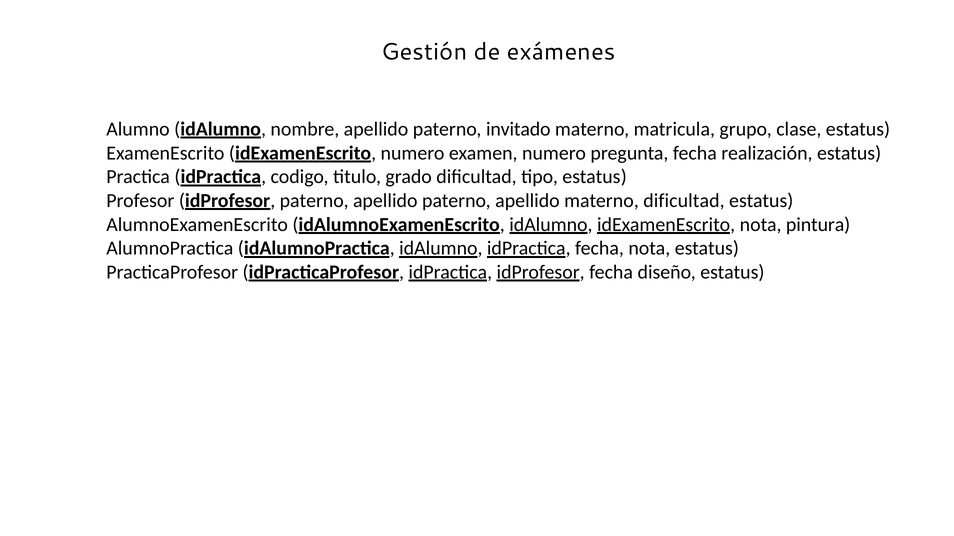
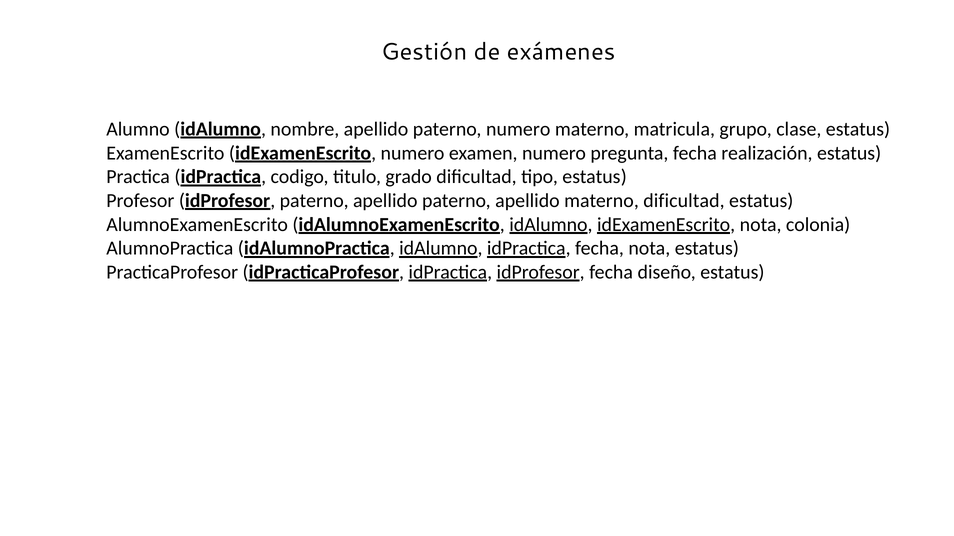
paterno invitado: invitado -> numero (518, 129)
pintura: pintura -> colonia (818, 225)
